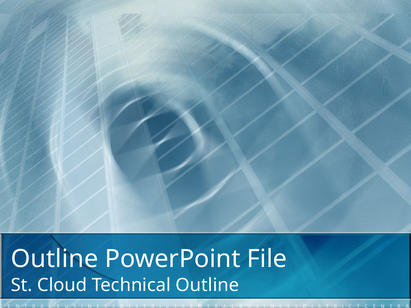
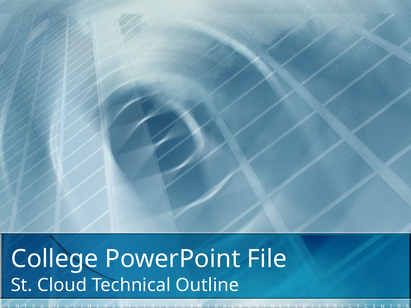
Outline: Outline -> College (55, 259)
